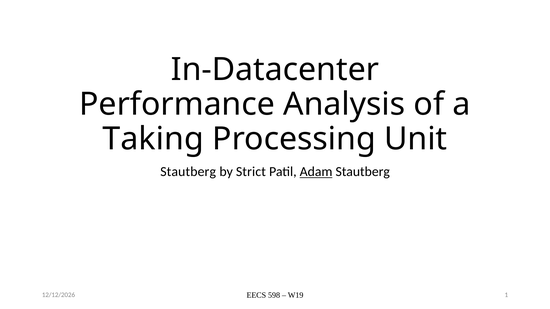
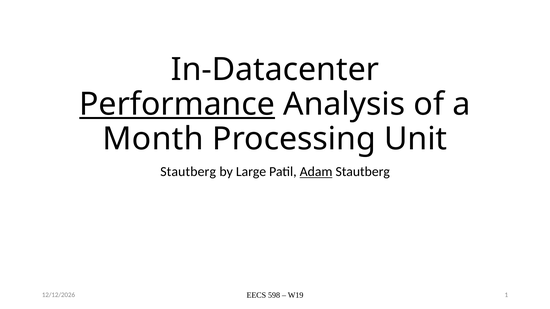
Performance underline: none -> present (177, 104)
Taking: Taking -> Month (153, 139)
Strict: Strict -> Large (251, 172)
